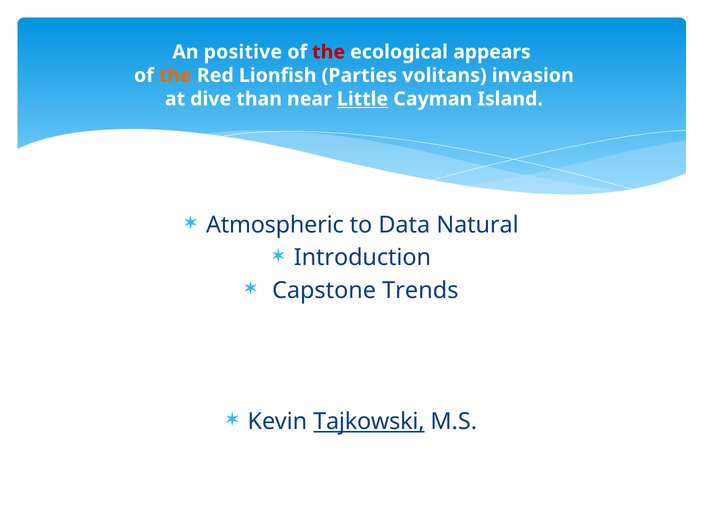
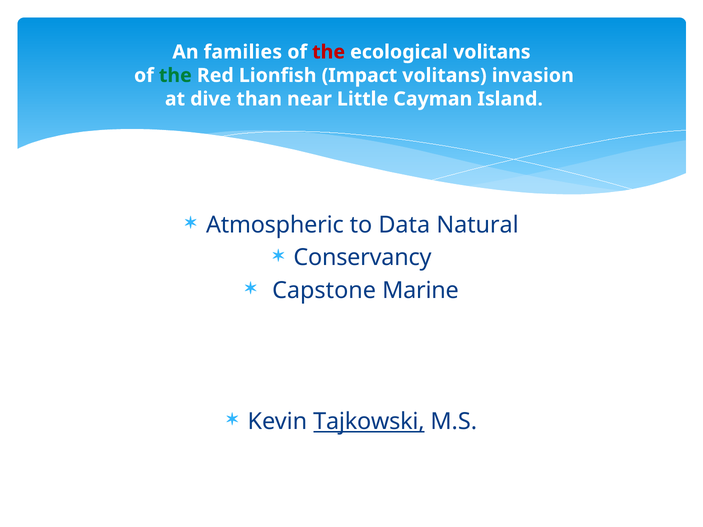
positive: positive -> families (243, 52)
ecological appears: appears -> volitans (492, 52)
the colour: orange -> green (175, 76)
Parties: Parties -> Impact (359, 76)
Little underline: present -> none (363, 99)
Introduction: Introduction -> Conservancy (362, 258)
Trends: Trends -> Marine (420, 291)
